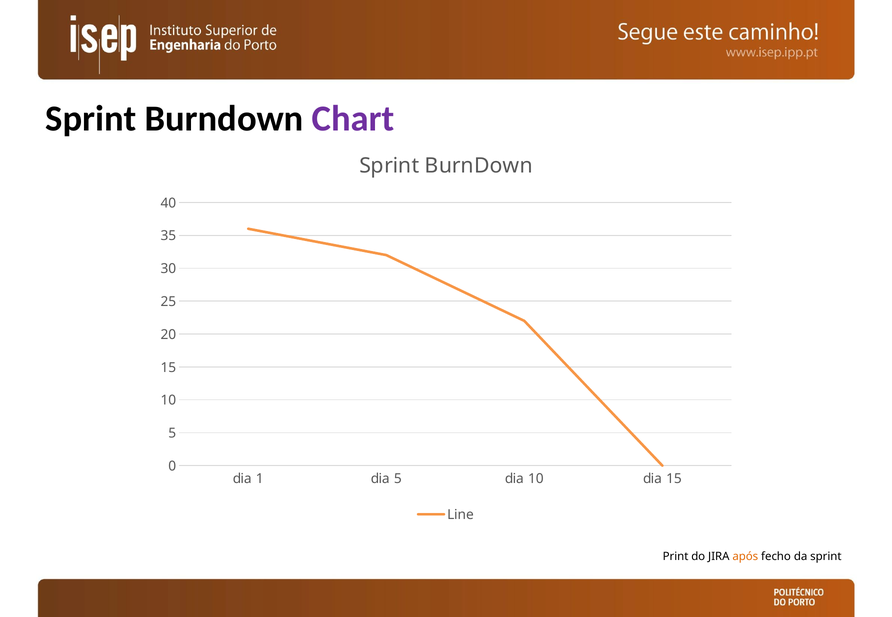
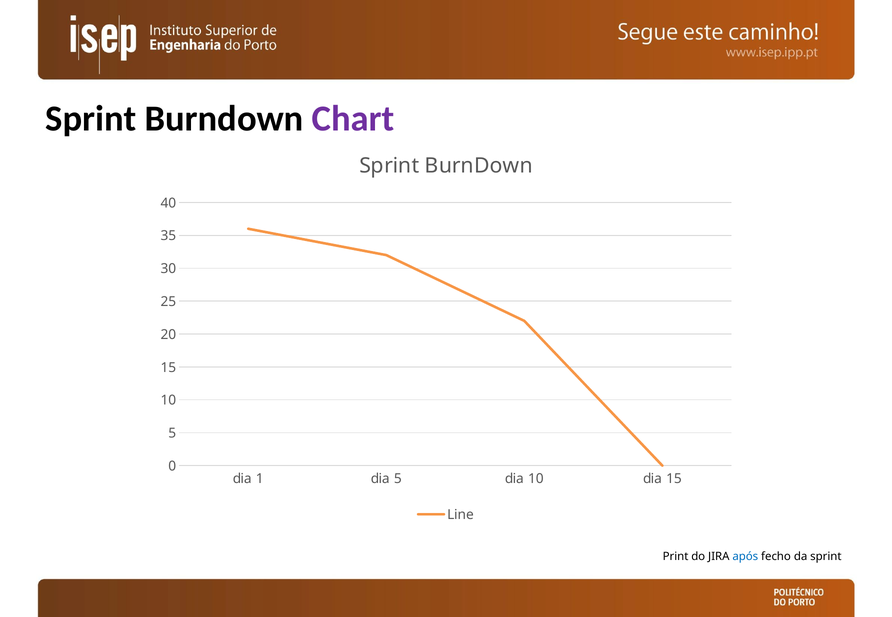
após colour: orange -> blue (745, 557)
